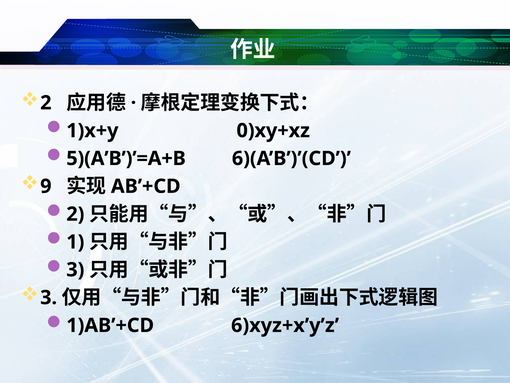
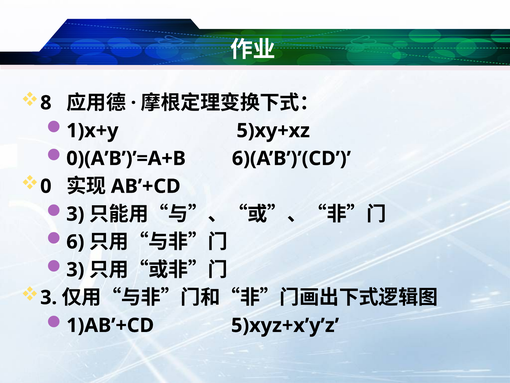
2: 2 -> 8 (46, 103)
0)xy+xz: 0)xy+xz -> 5)xy+xz (273, 130)
5)(A’B’)’=A+B: 5)(A’B’)’=A+B -> 0)(A’B’)’=A+B (126, 158)
9: 9 -> 0 (46, 186)
2: 2 -> 3 (75, 214)
1: 1 -> 6 (75, 242)
6)xyz+x’y’z: 6)xyz+x’y’z -> 5)xyz+x’y’z (285, 325)
